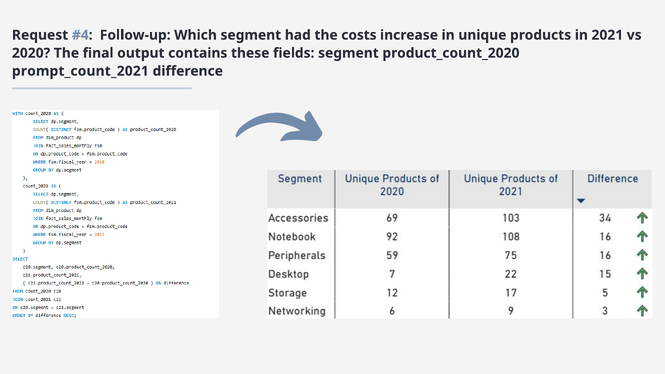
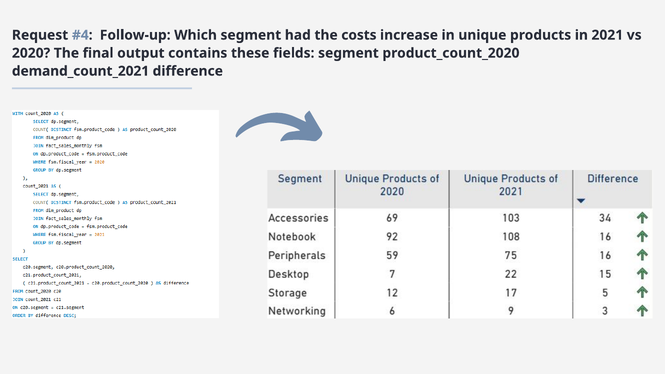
prompt_count_2021: prompt_count_2021 -> demand_count_2021 (81, 71)
